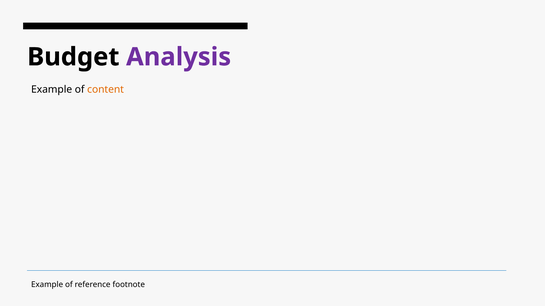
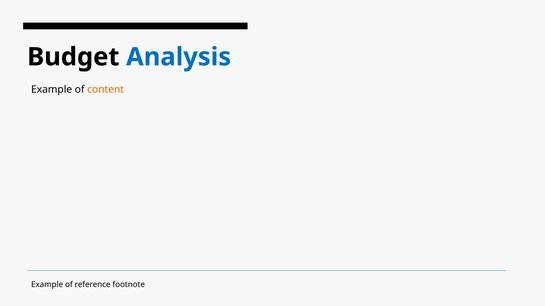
Analysis colour: purple -> blue (179, 57)
